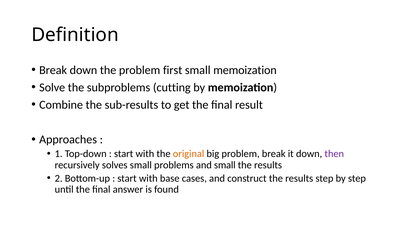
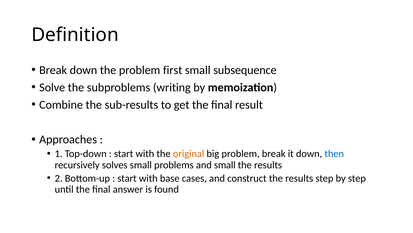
small memoization: memoization -> subsequence (245, 70)
cutting: cutting -> writing (172, 87)
then colour: purple -> blue (334, 153)
